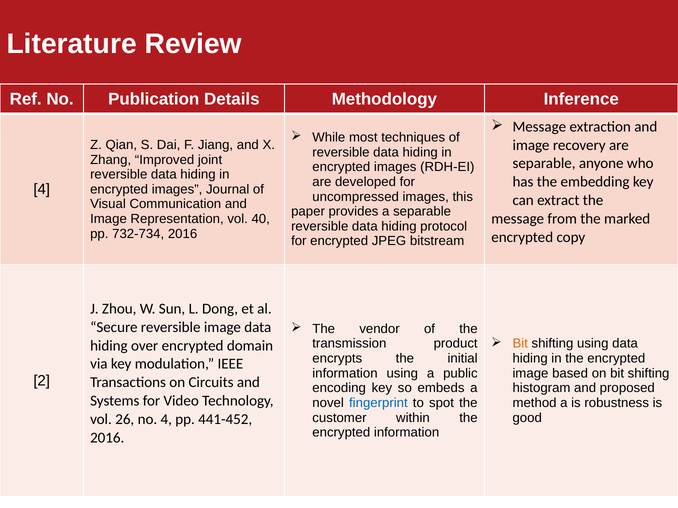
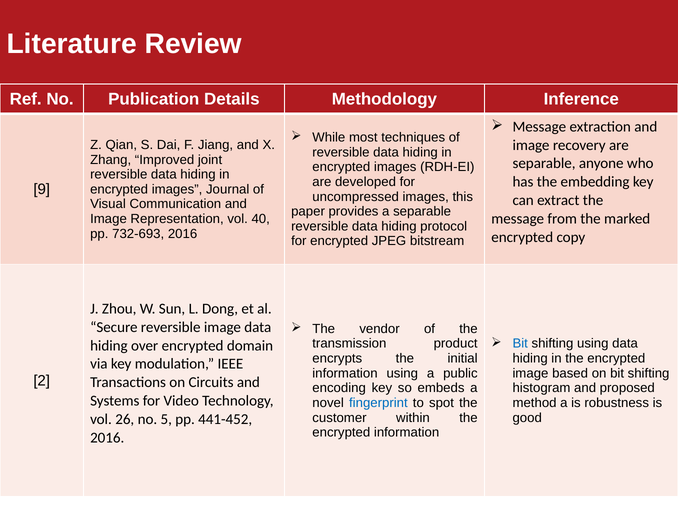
4: 4 -> 9 (42, 190)
732-734: 732-734 -> 732-693 (138, 234)
Bit colour: orange -> blue (520, 344)
no 4: 4 -> 5 (166, 420)
